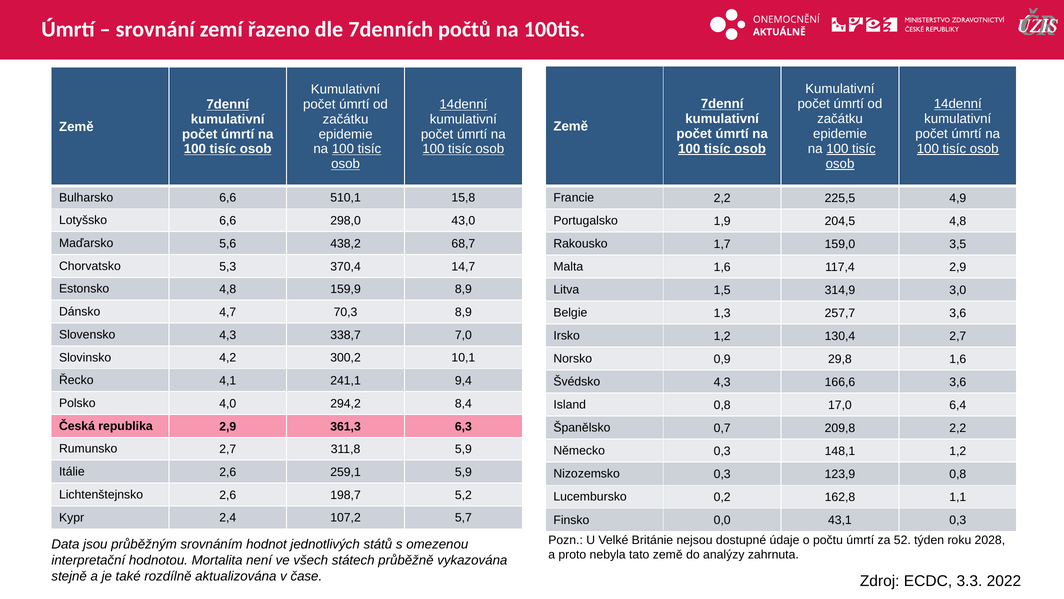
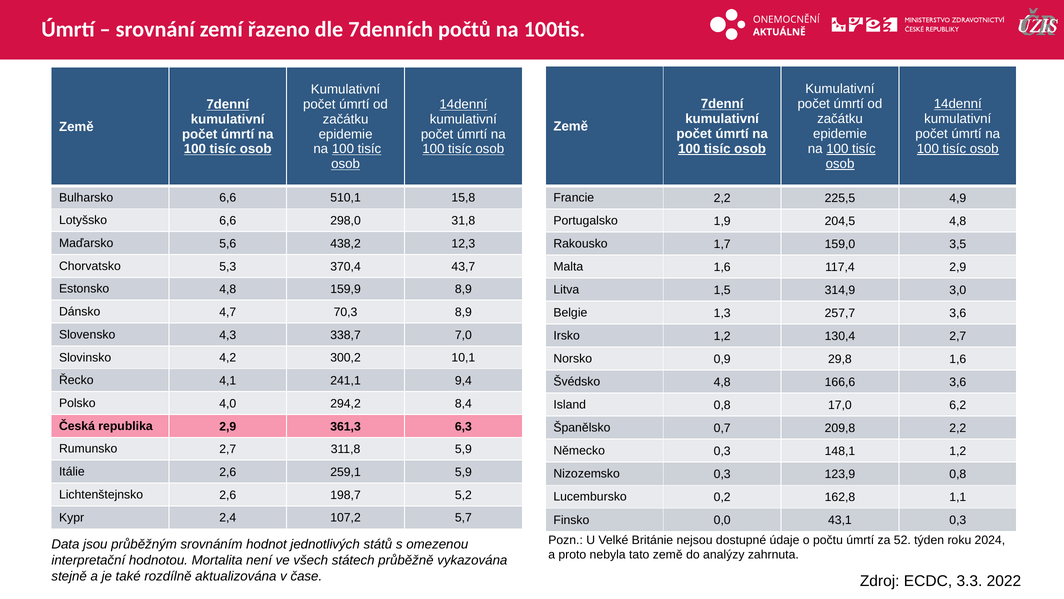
43,0: 43,0 -> 31,8 (463, 221)
68,7: 68,7 -> 12,3 (463, 243)
14,7: 14,7 -> 43,7 (463, 266)
Švédsko 4,3: 4,3 -> 4,8 (722, 382)
6,4: 6,4 -> 6,2 (958, 405)
2028: 2028 -> 2024 (990, 540)
